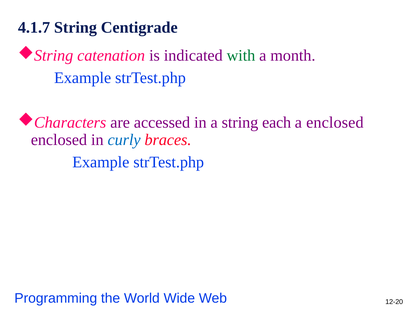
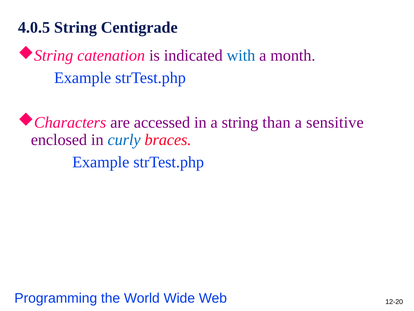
4.1.7: 4.1.7 -> 4.0.5 (34, 27)
with colour: green -> blue (241, 56)
each: each -> than (276, 122)
a enclosed: enclosed -> sensitive (335, 122)
